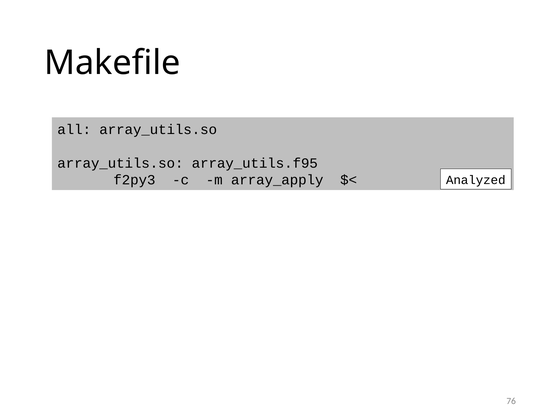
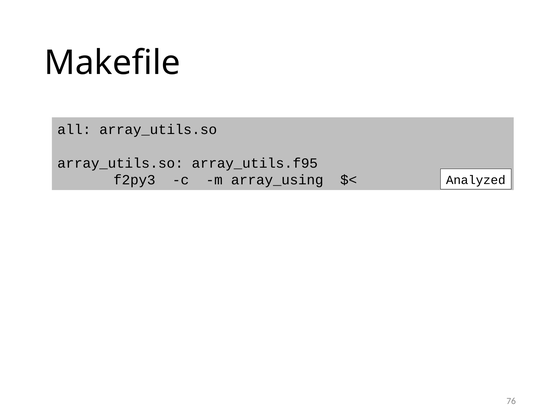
array_apply: array_apply -> array_using (277, 180)
